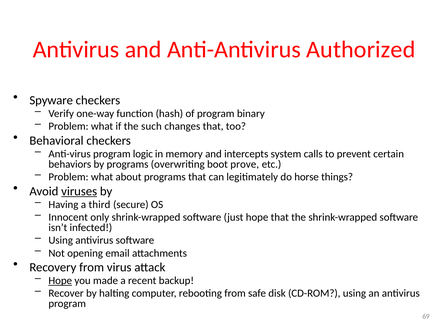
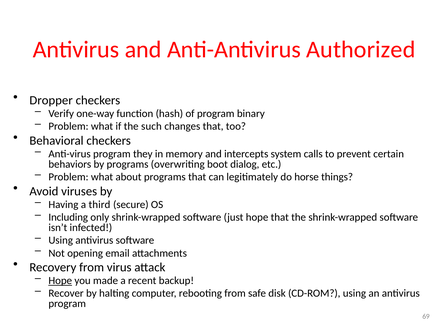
Spyware: Spyware -> Dropper (51, 101)
logic: logic -> they (143, 154)
prove: prove -> dialog (245, 165)
viruses underline: present -> none (79, 192)
Innocent: Innocent -> Including (68, 218)
